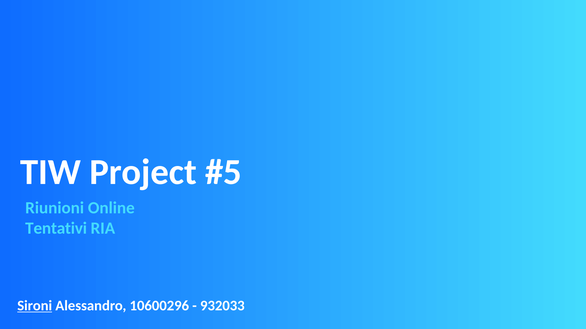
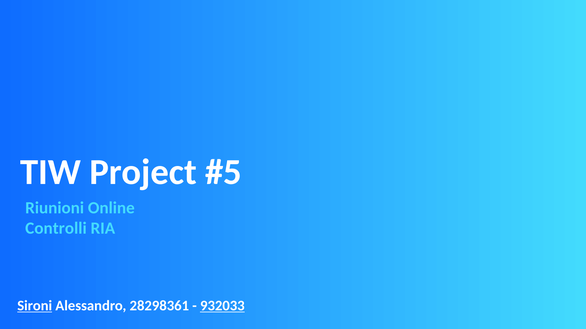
Tentativi: Tentativi -> Controlli (56, 229)
10600296: 10600296 -> 28298361 (159, 306)
932033 underline: none -> present (222, 306)
